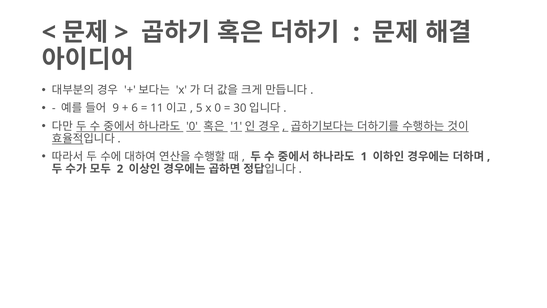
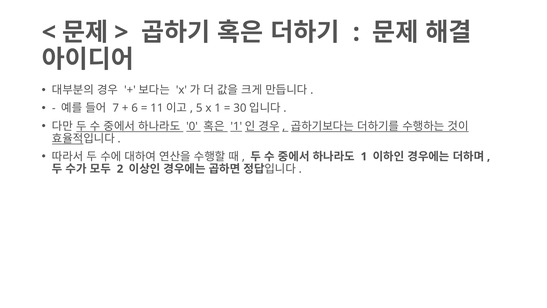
9: 9 -> 7 (116, 108)
x 0: 0 -> 1 (218, 108)
